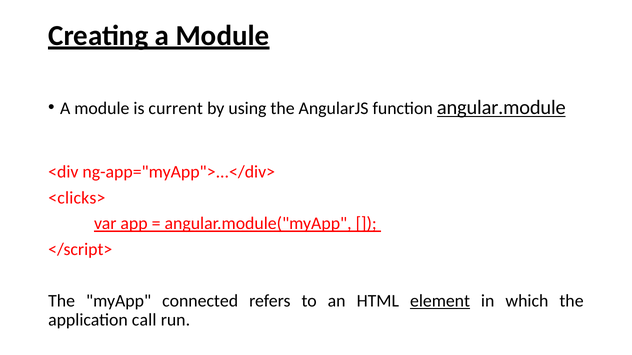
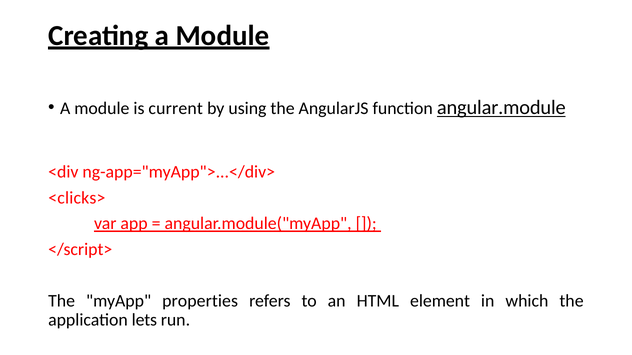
connected: connected -> properties (200, 301)
element underline: present -> none (440, 301)
call: call -> lets (144, 321)
